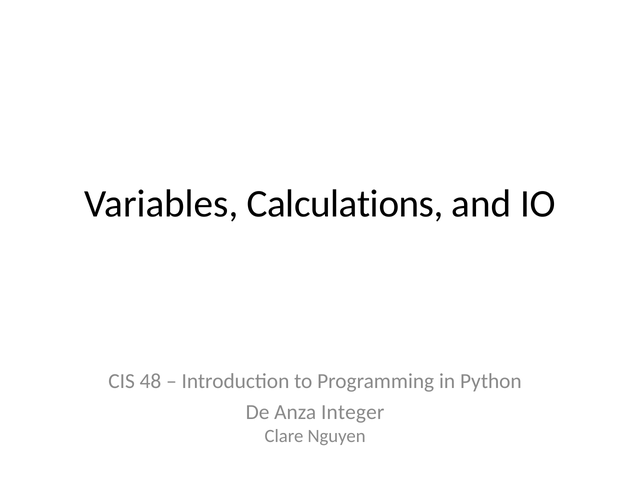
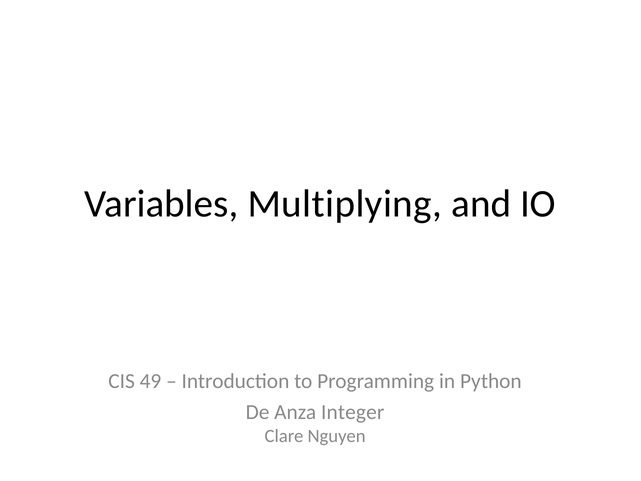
Calculations: Calculations -> Multiplying (345, 204)
48: 48 -> 49 (150, 381)
